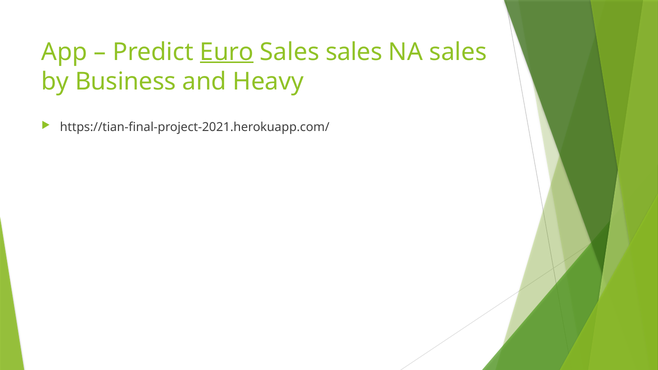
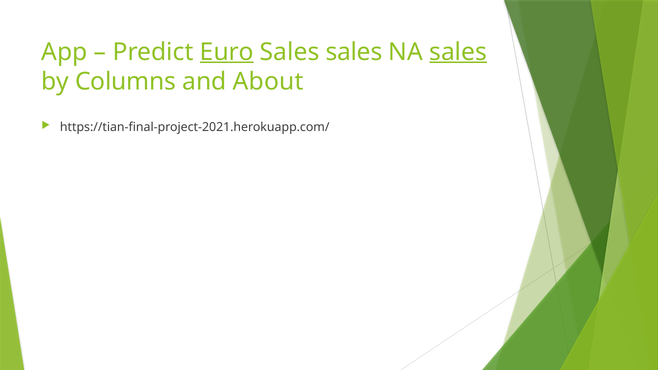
sales underline: none -> present (458, 52)
Business: Business -> Columns (126, 82)
Heavy: Heavy -> About (268, 82)
